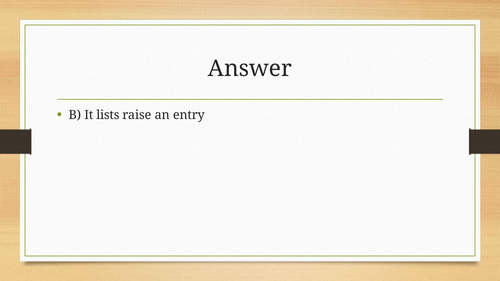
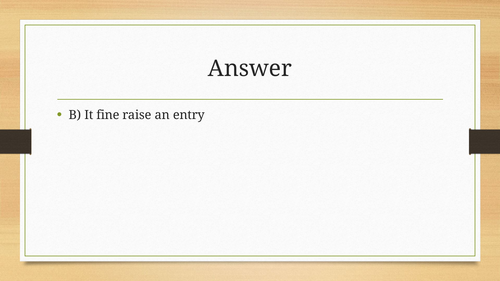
lists: lists -> fine (108, 115)
